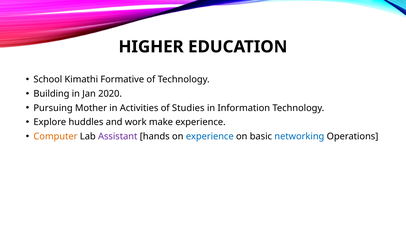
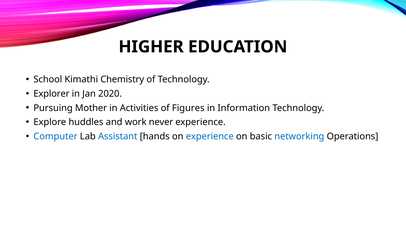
Formative: Formative -> Chemistry (122, 80)
Building: Building -> Explorer (51, 94)
Studies: Studies -> Figures (188, 108)
make: make -> never (161, 122)
Computer colour: orange -> blue (56, 137)
Assistant colour: purple -> blue (118, 137)
